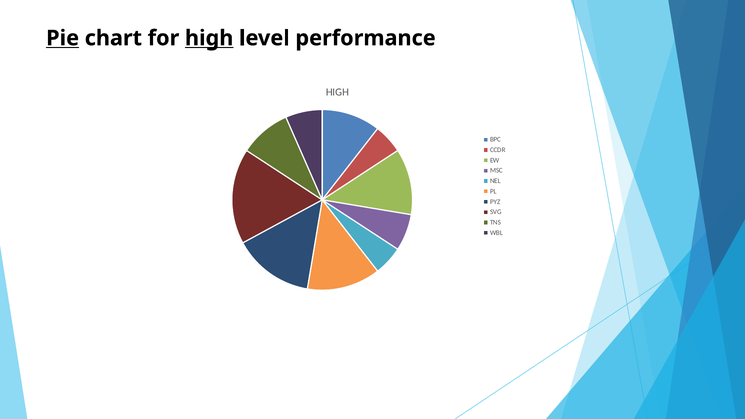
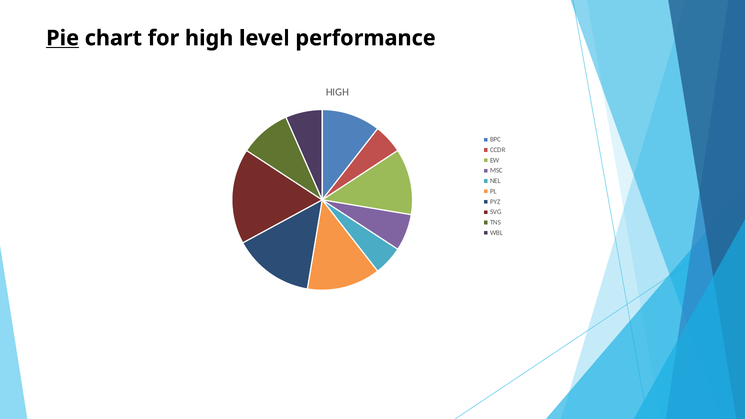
high underline: present -> none (209, 38)
